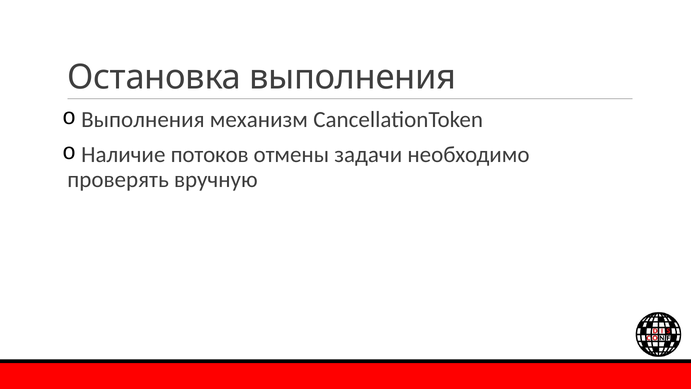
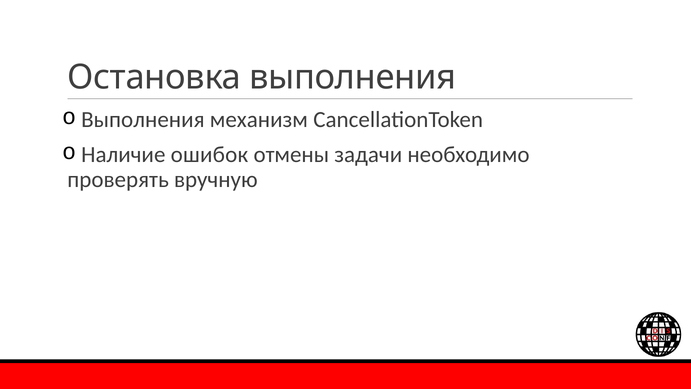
потоков: потоков -> ошибок (209, 154)
